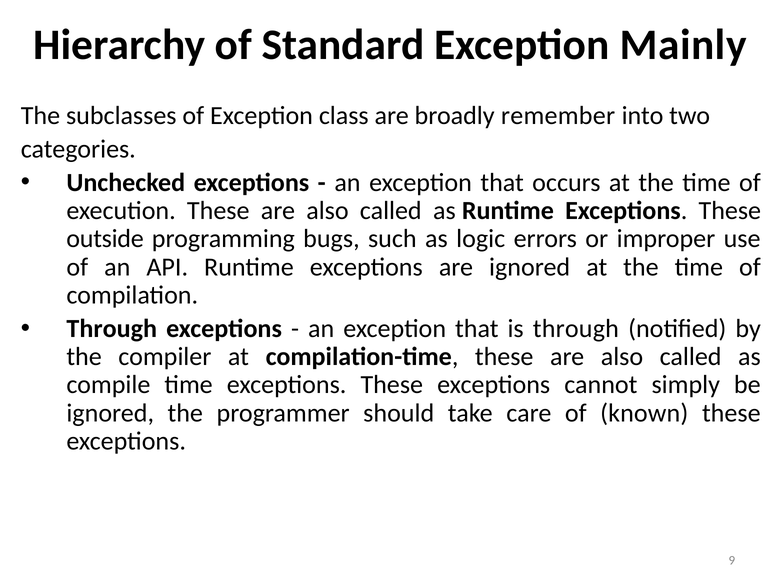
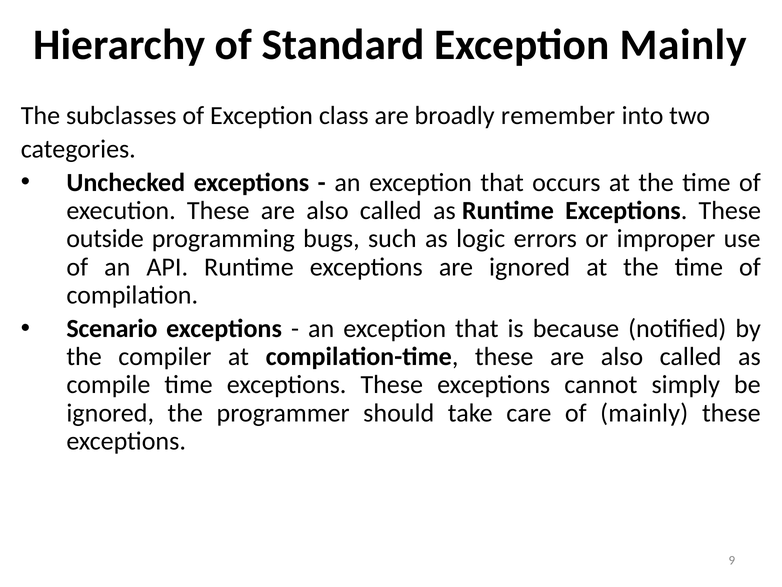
Through: Through -> Scenario (112, 328)
is through: through -> because (576, 328)
of known: known -> mainly (644, 413)
